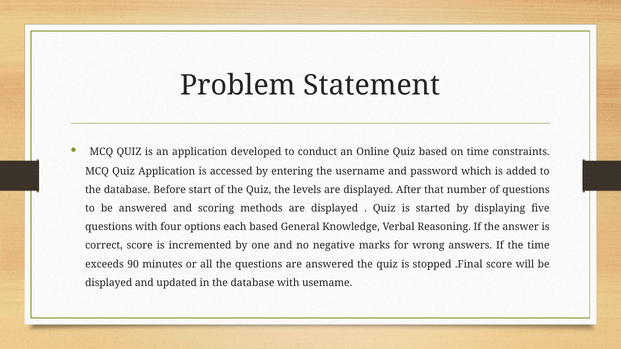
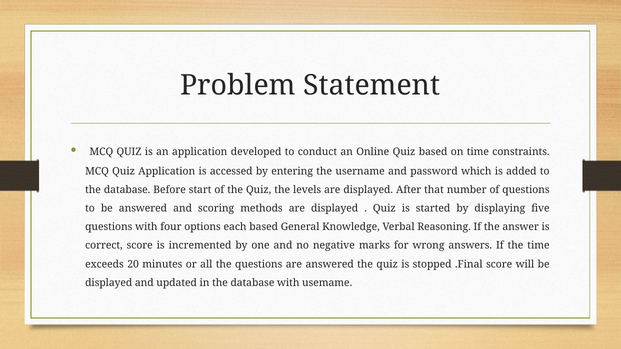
90: 90 -> 20 (133, 264)
